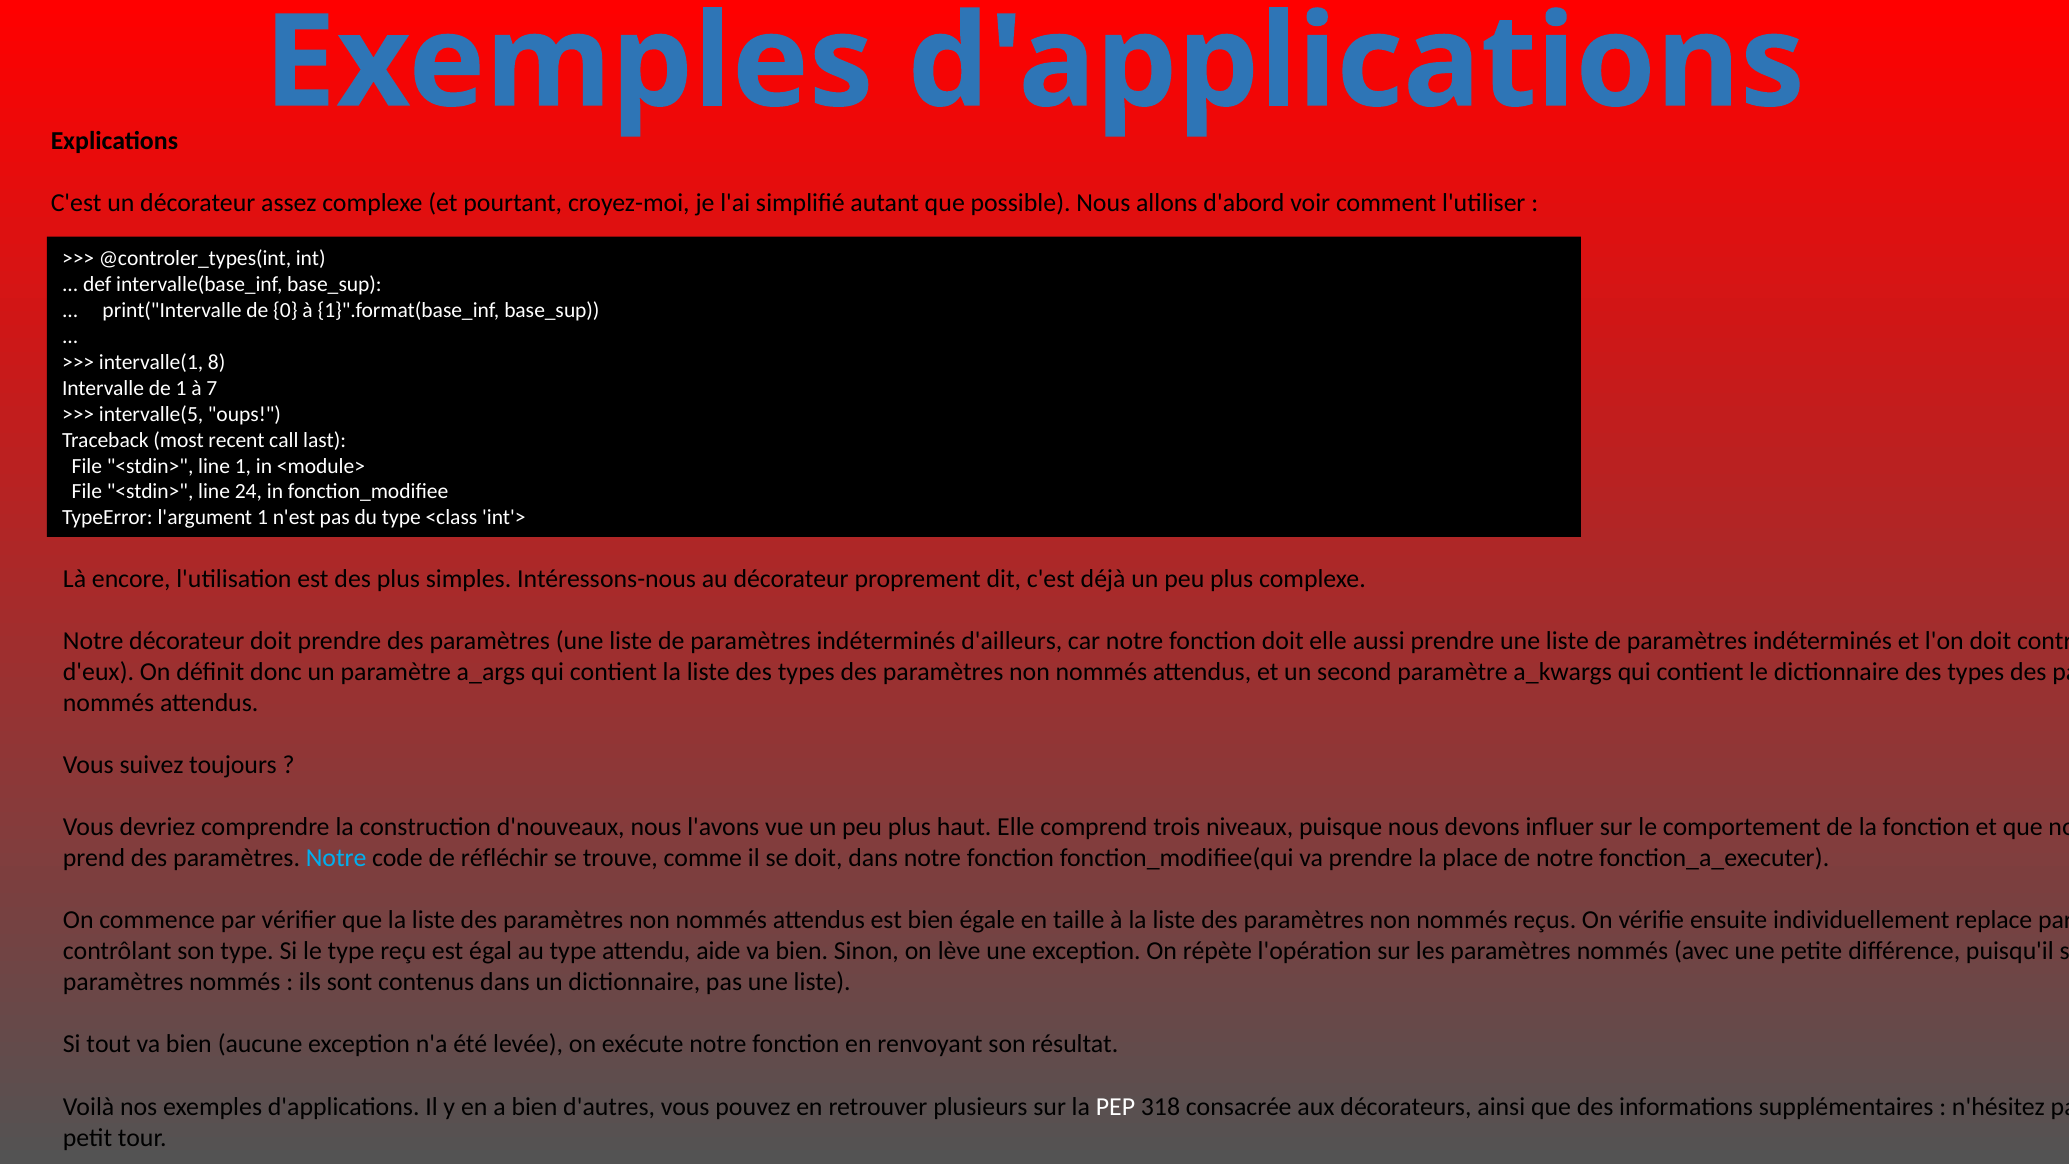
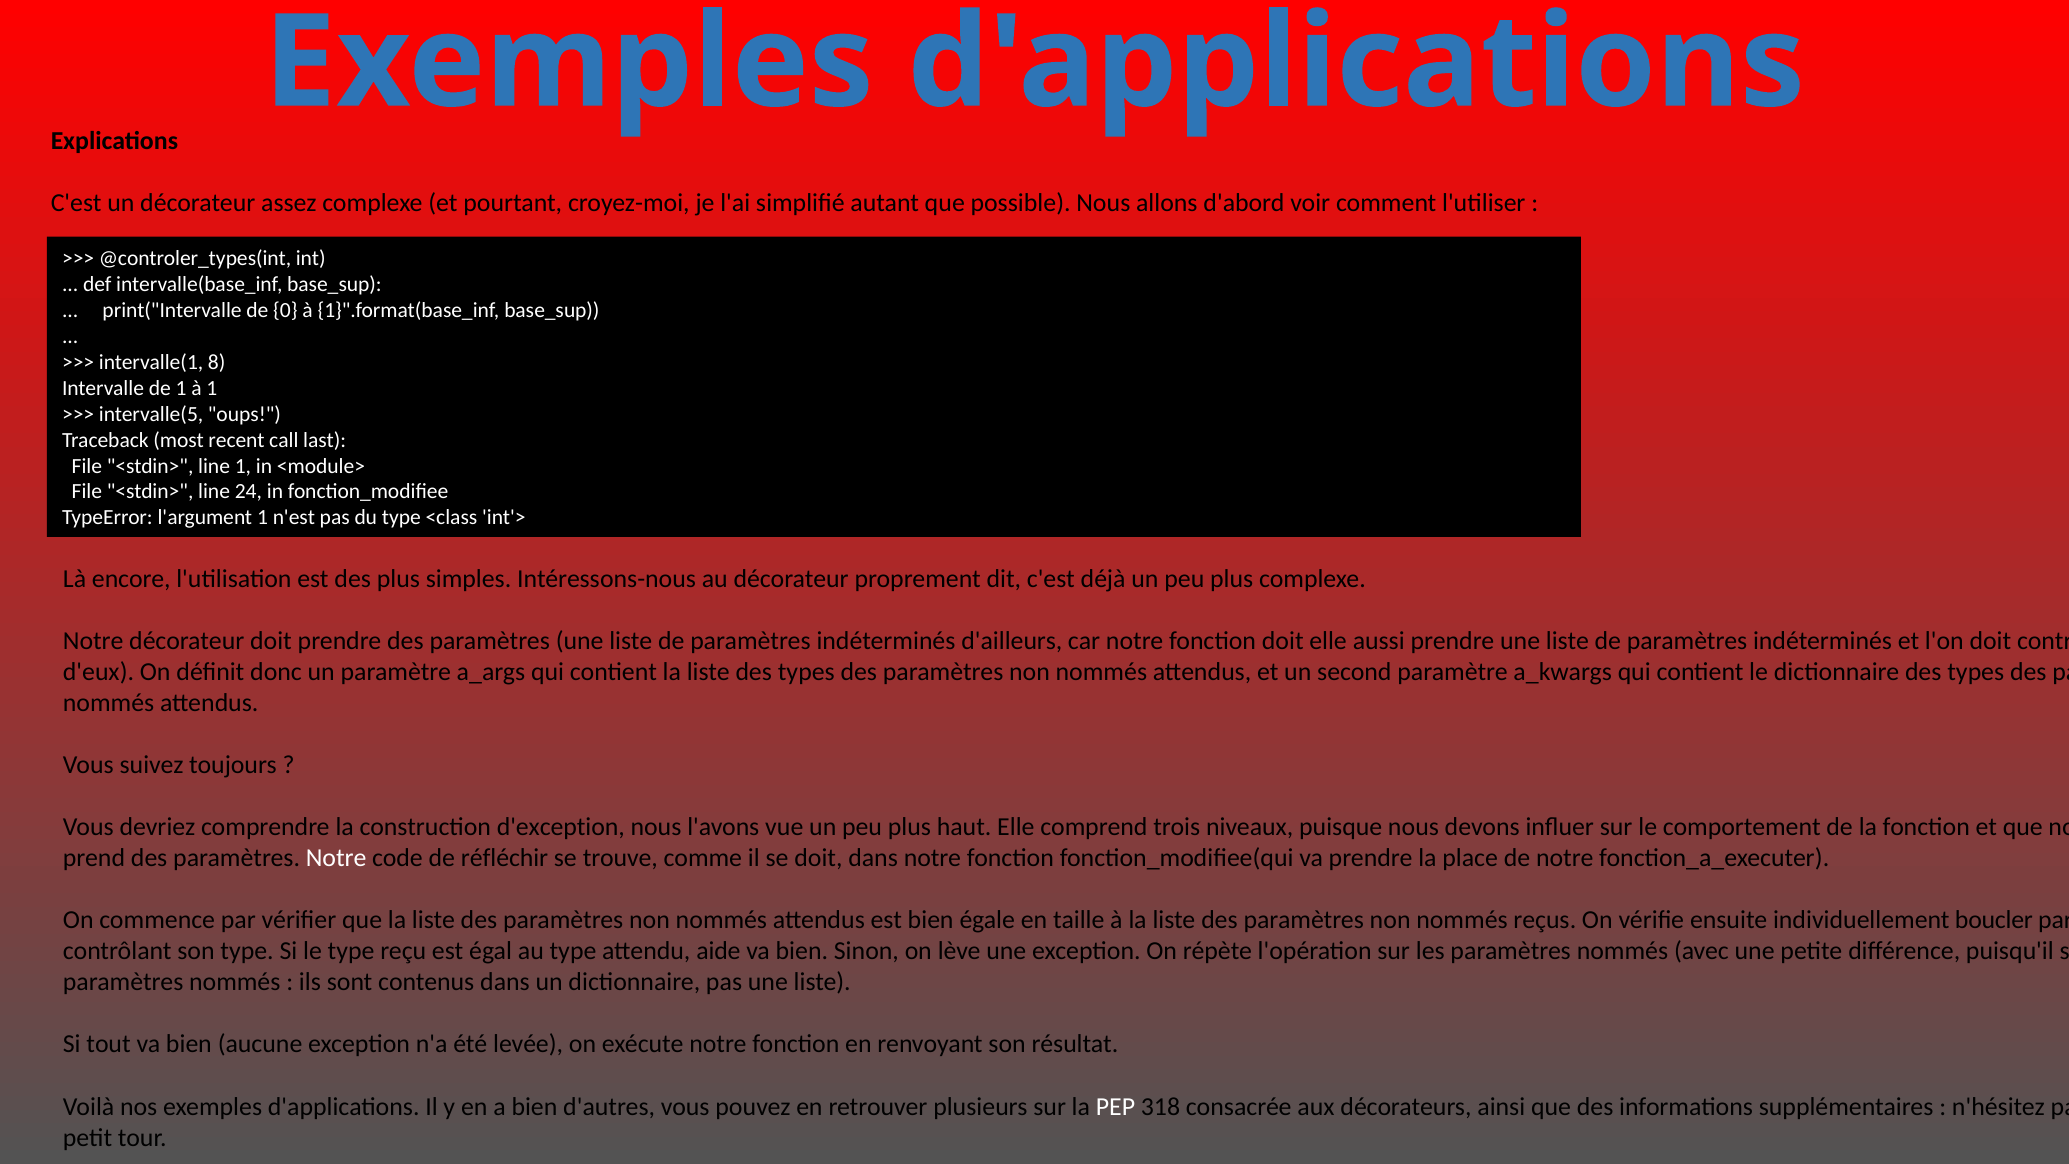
à 7: 7 -> 1 (212, 388)
d'nouveaux: d'nouveaux -> d'exception (561, 827)
Notre colour: light blue -> white (336, 858)
replace: replace -> boucler (1994, 920)
